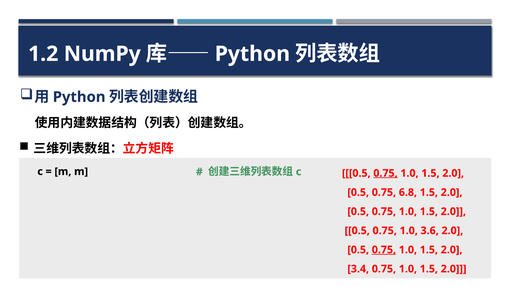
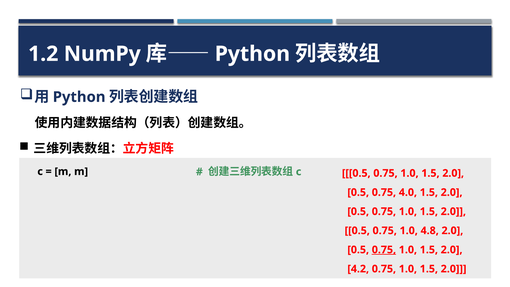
0.75 underline: present -> none (385, 173)
6.8: 6.8 -> 4.0 (408, 192)
3.6: 3.6 -> 4.8 (430, 231)
3.4: 3.4 -> 4.2 (358, 269)
